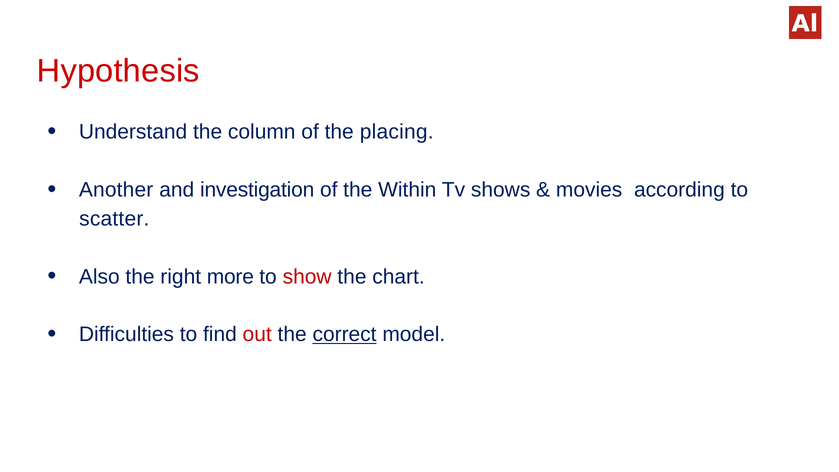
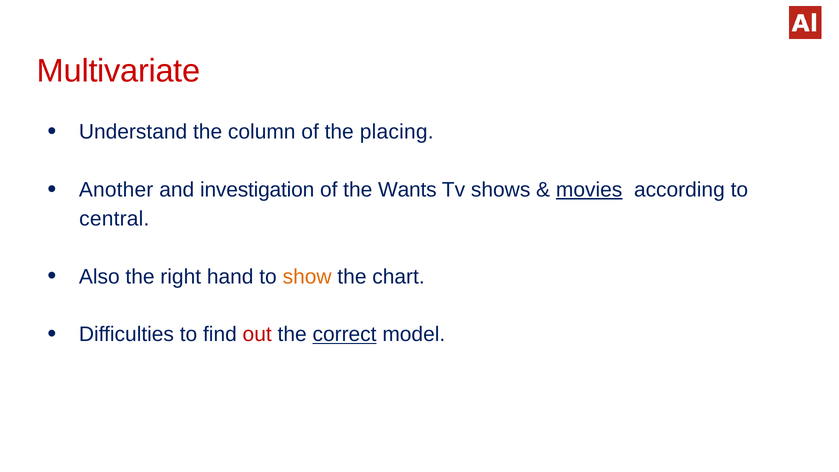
Hypothesis: Hypothesis -> Multivariate (119, 71)
Within: Within -> Wants (407, 190)
movies underline: none -> present (589, 190)
scatter: scatter -> central (114, 219)
more: more -> hand (230, 277)
show colour: red -> orange (307, 277)
